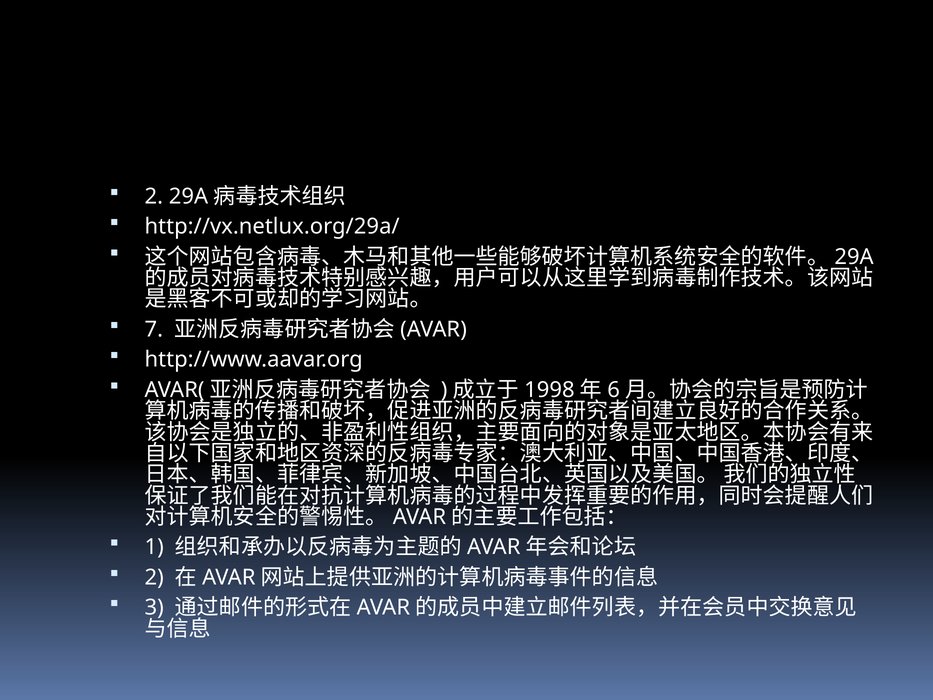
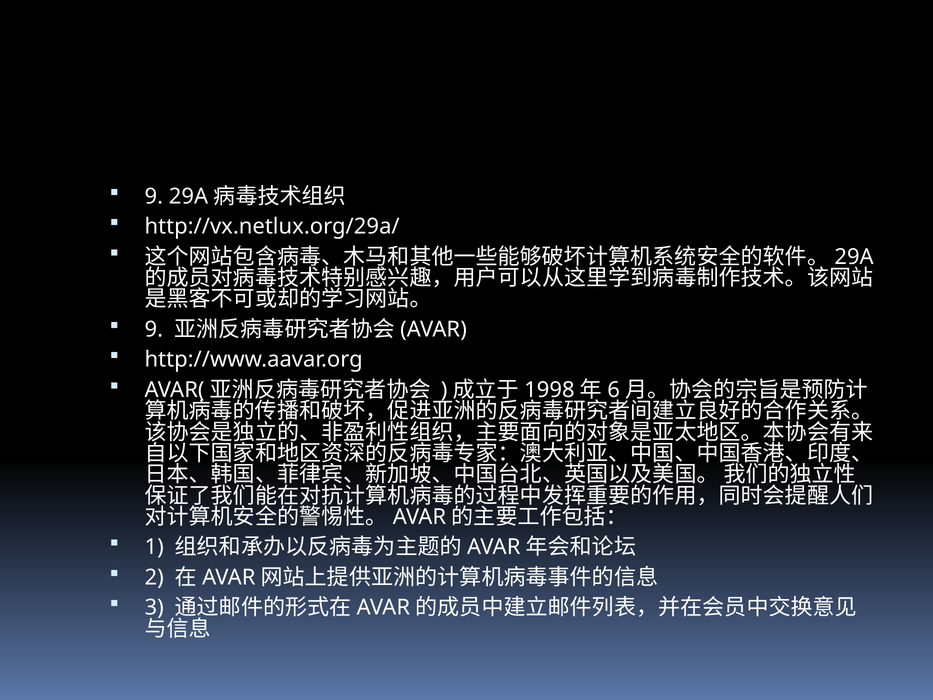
2: 2 -> 9 (154, 196)
7: 7 -> 9 (154, 329)
